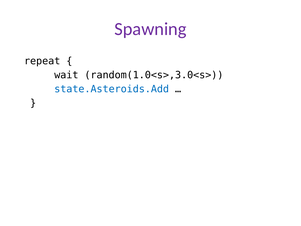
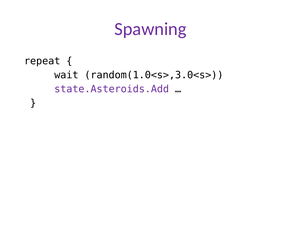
state.Asteroids.Add colour: blue -> purple (112, 89)
